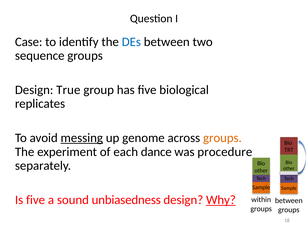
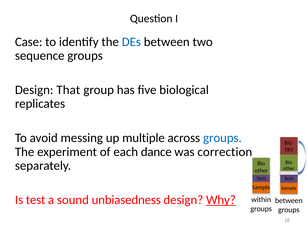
True: True -> That (68, 90)
messing underline: present -> none (82, 138)
genome: genome -> multiple (143, 138)
groups colour: orange -> blue (222, 138)
procedure: procedure -> correction (225, 152)
Is five: five -> test (36, 200)
